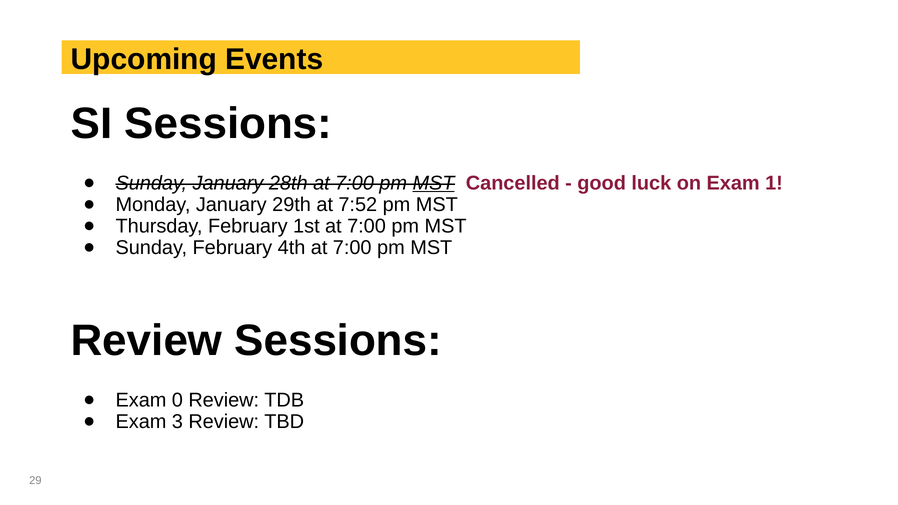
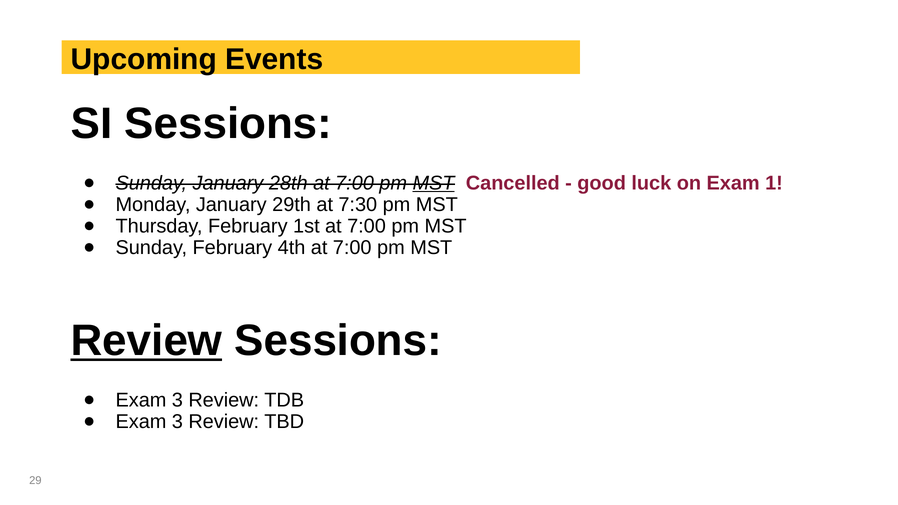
7:52: 7:52 -> 7:30 (358, 205)
Review underline: none -> present (146, 341)
0: 0 -> 3 (177, 400)
